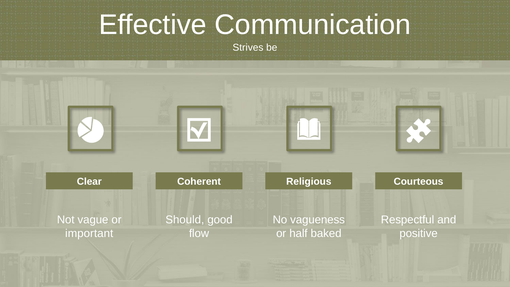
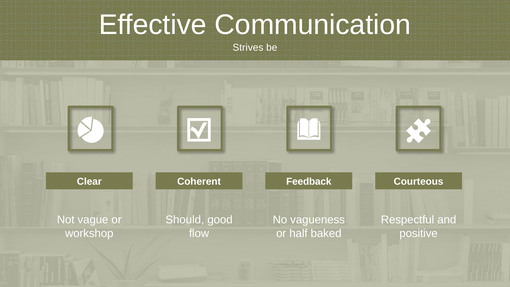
Religious: Religious -> Feedback (309, 181)
important: important -> workshop (89, 233)
